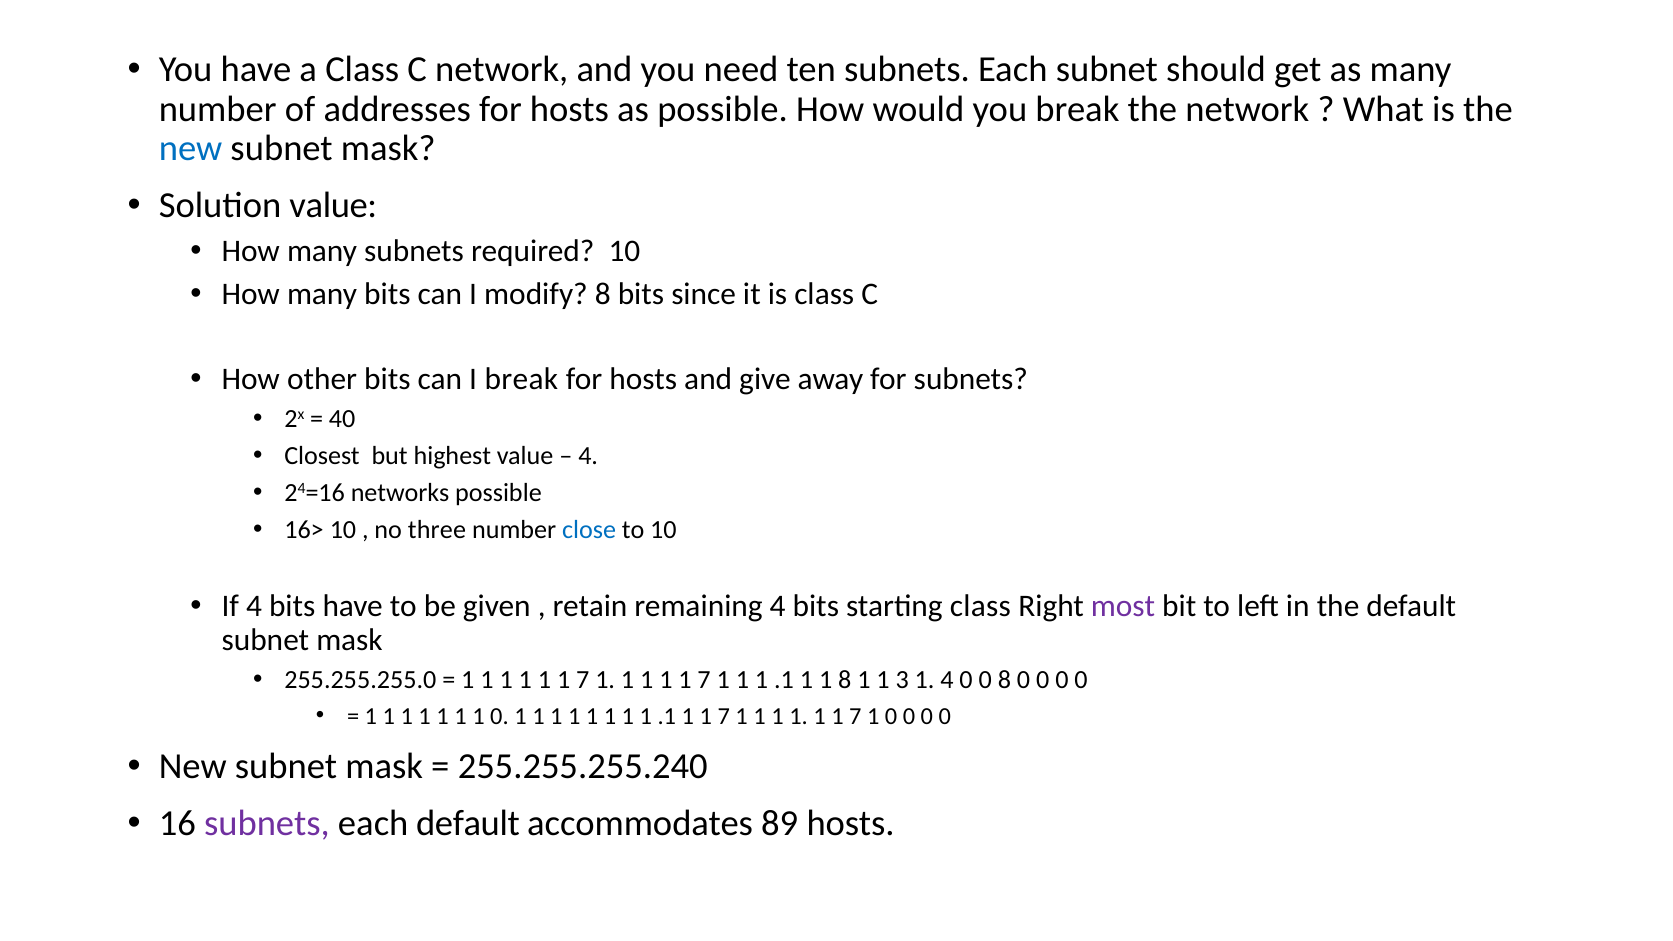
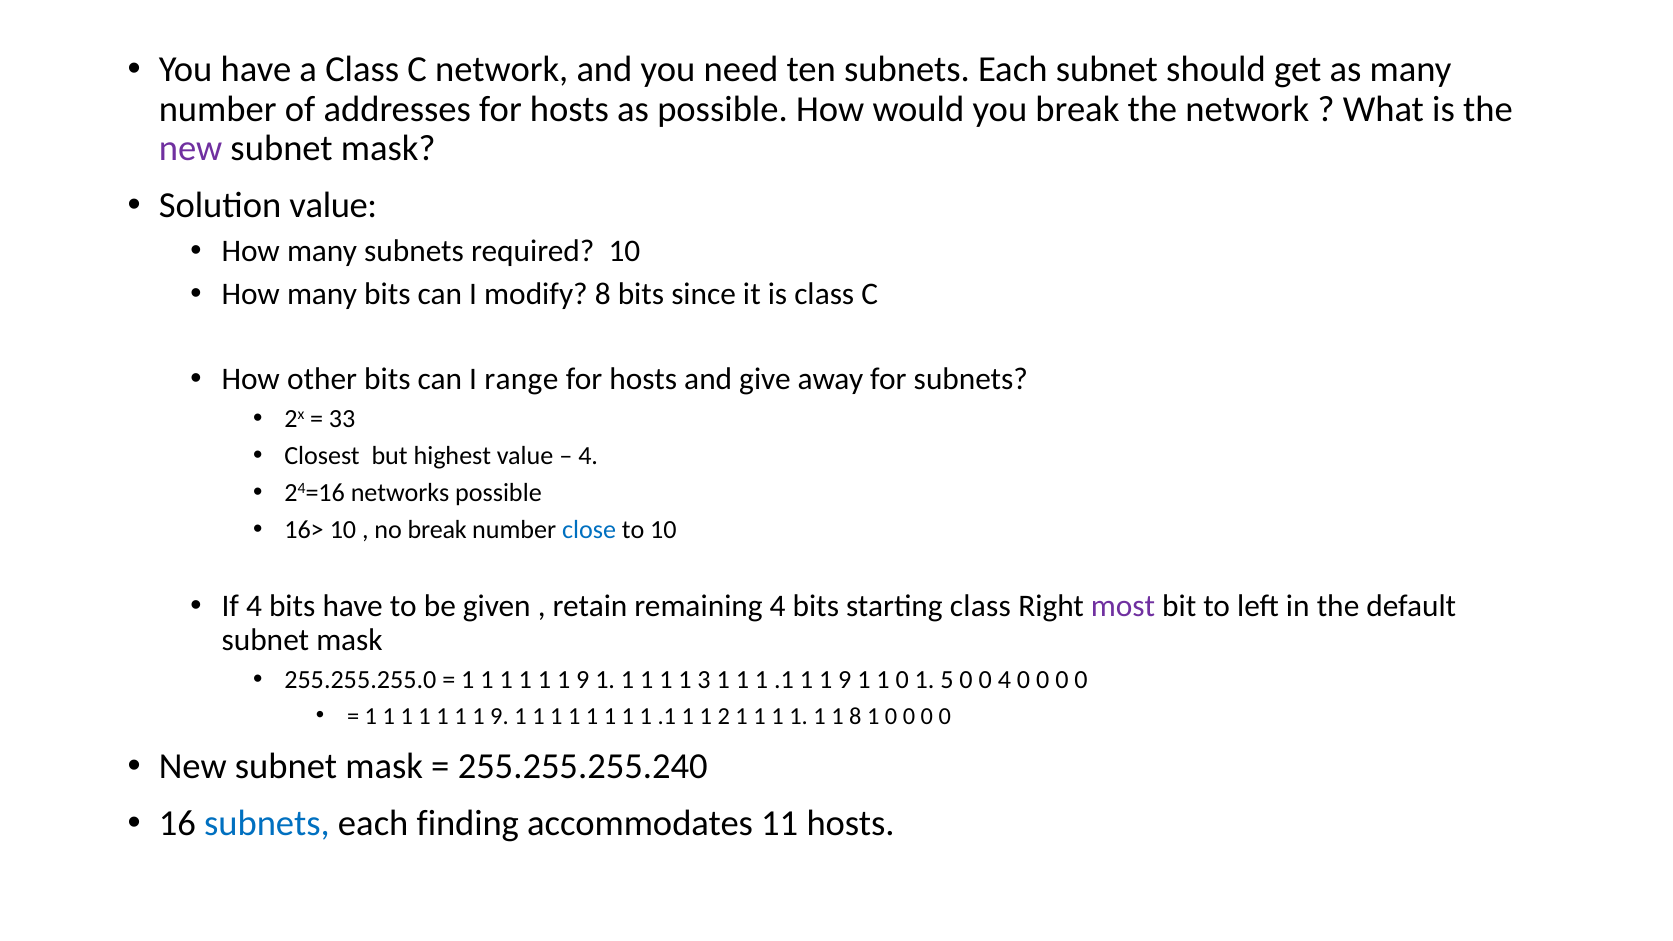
new colour: blue -> purple (191, 149)
I break: break -> range (521, 379)
40: 40 -> 33 (342, 419)
no three: three -> break (437, 530)
7: 7 -> 9 (583, 680)
7: 7 -> 3 (704, 680)
.1 1 1 8: 8 -> 9 (845, 680)
1 1 3: 3 -> 0 (902, 680)
1 4: 4 -> 5 (947, 680)
0 8: 8 -> 4 (1005, 680)
0: 0 -> 9 (499, 716)
.1 1 1 7: 7 -> 2 (724, 716)
7: 7 -> 8 (855, 716)
subnets colour: purple -> blue (267, 823)
each default: default -> finding (468, 823)
89: 89 -> 11 (780, 823)
